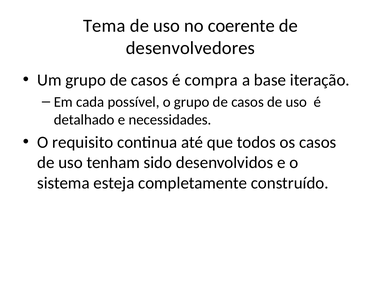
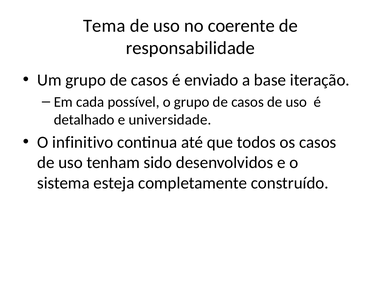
desenvolvedores: desenvolvedores -> responsabilidade (190, 48)
compra: compra -> enviado (211, 80)
necessidades: necessidades -> universidade (170, 120)
requisito: requisito -> infinitivo (83, 142)
